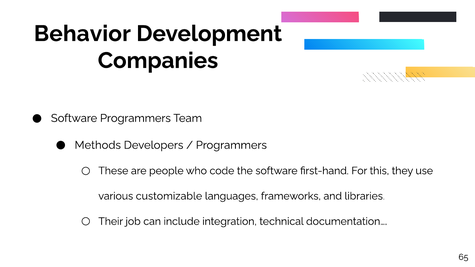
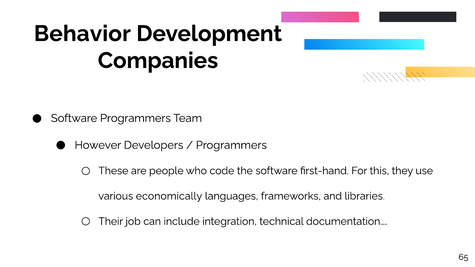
Methods: Methods -> However (98, 145)
customizable: customizable -> economically (169, 196)
